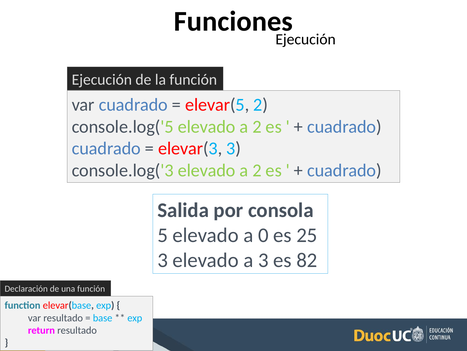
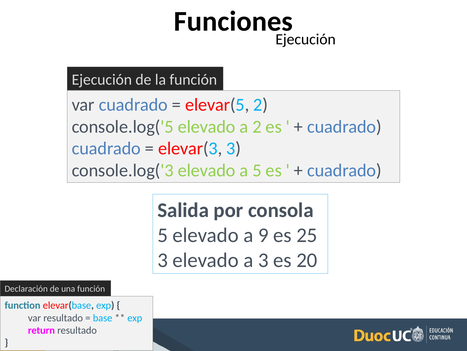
console.log('3 elevado a 2: 2 -> 5 (257, 170)
0: 0 -> 9 (263, 235)
82: 82 -> 20 (307, 260)
